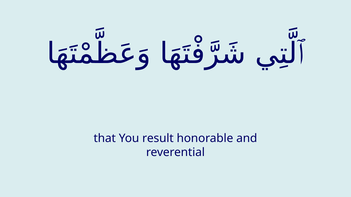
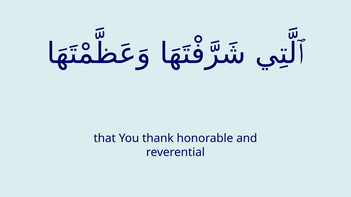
result: result -> thank (158, 139)
